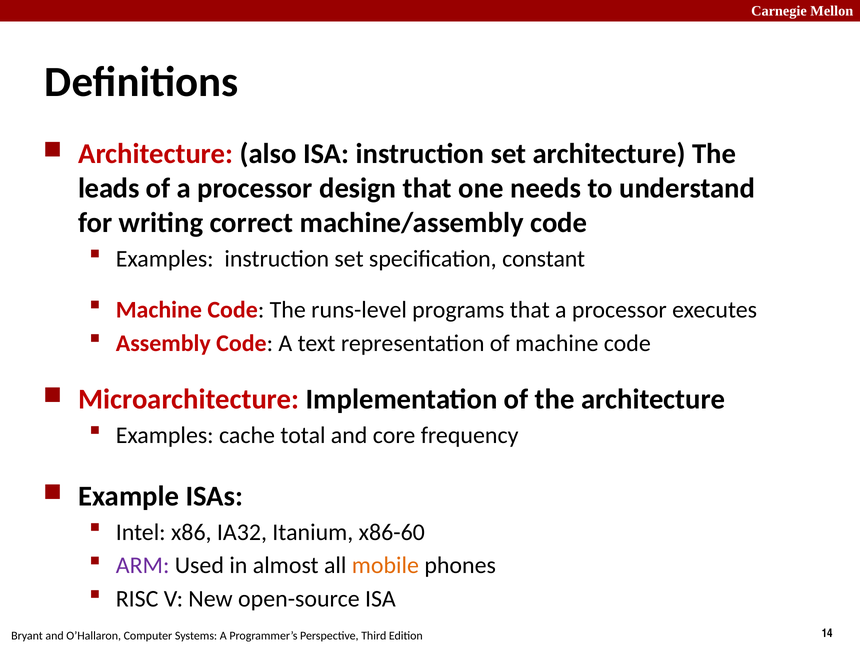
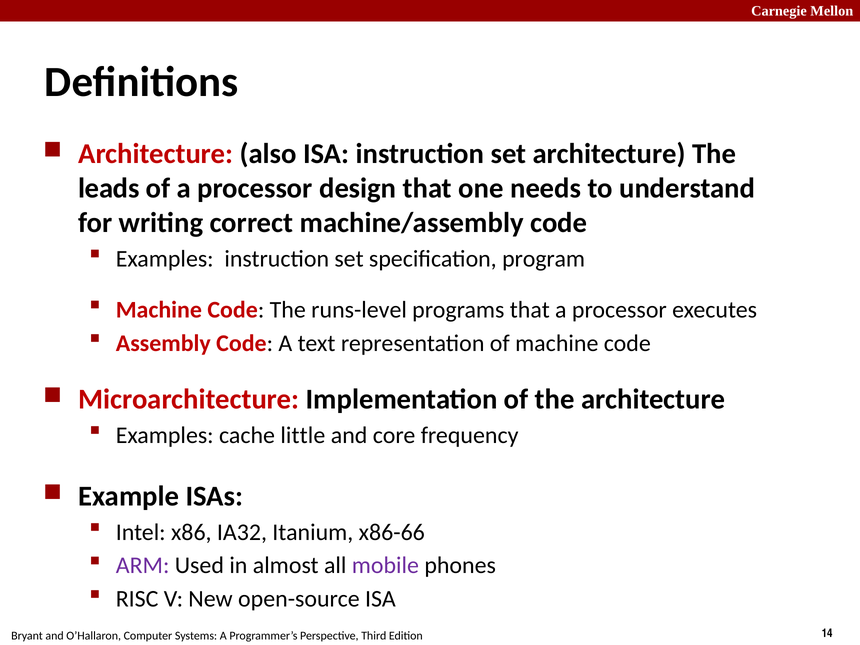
constant: constant -> program (544, 259)
total: total -> little (303, 435)
x86-60: x86-60 -> x86-66 (392, 532)
mobile colour: orange -> purple (385, 566)
